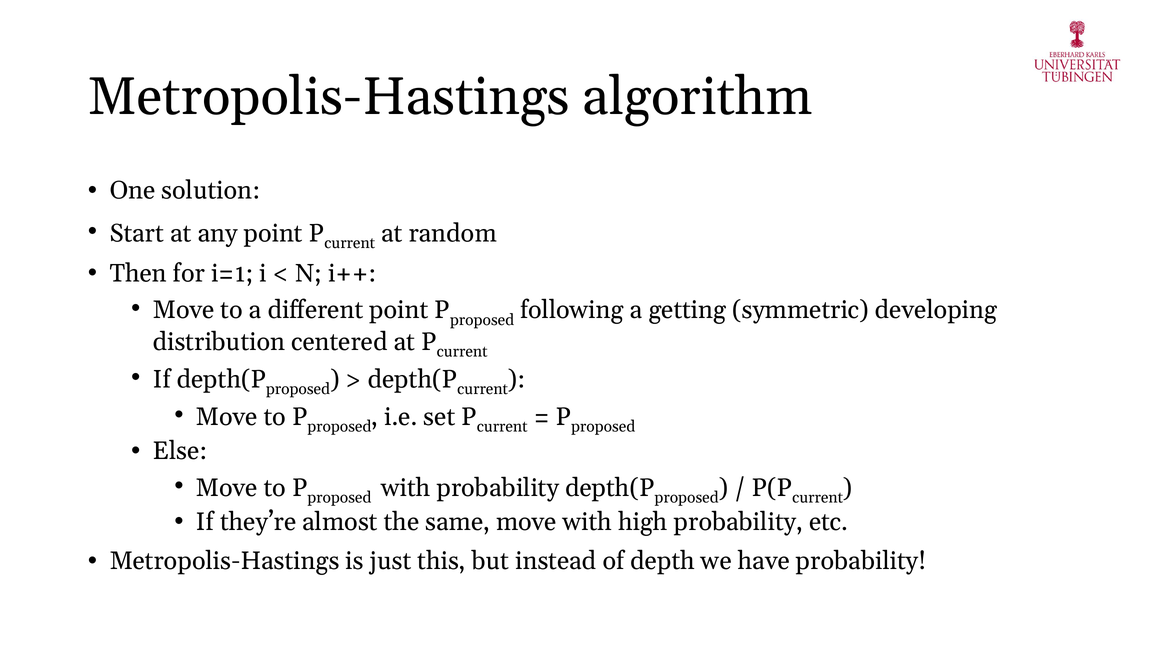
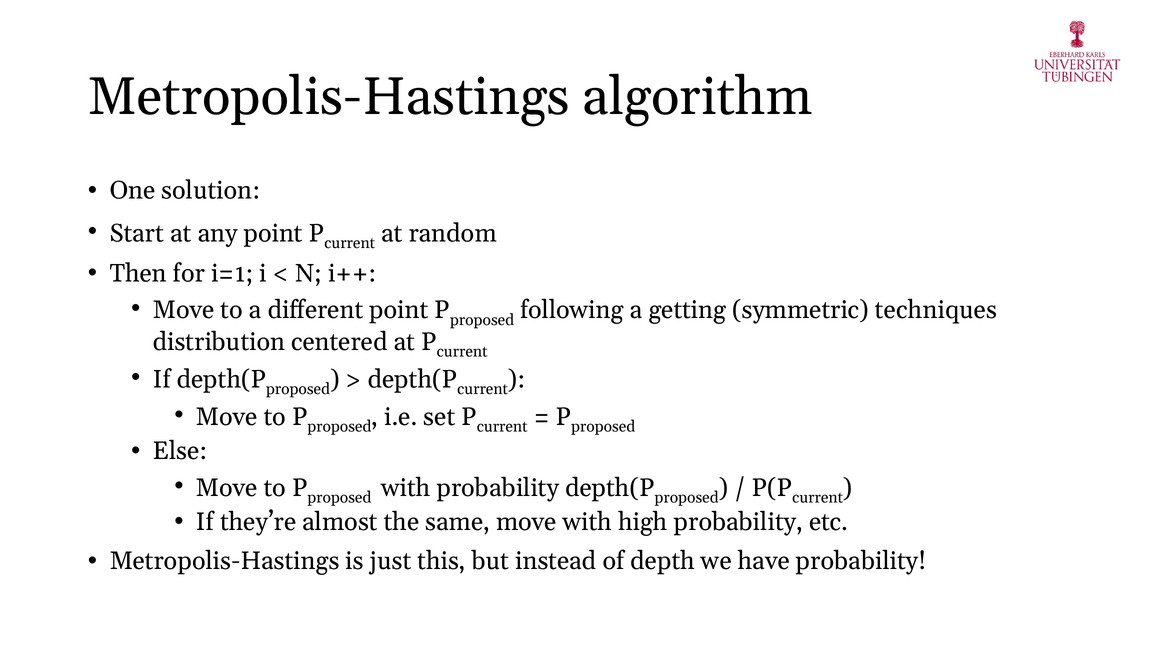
developing: developing -> techniques (936, 310)
